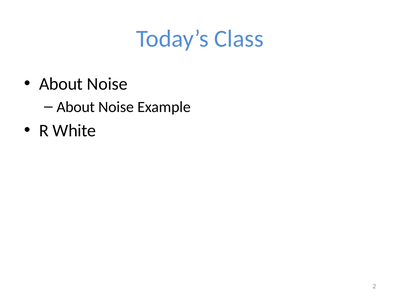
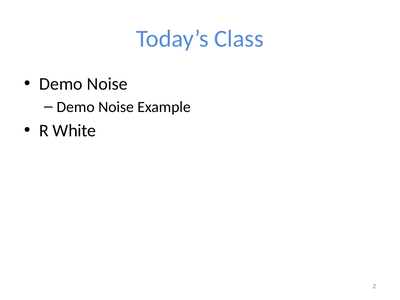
About: About -> Demo (61, 84)
About: About -> Demo (76, 107)
